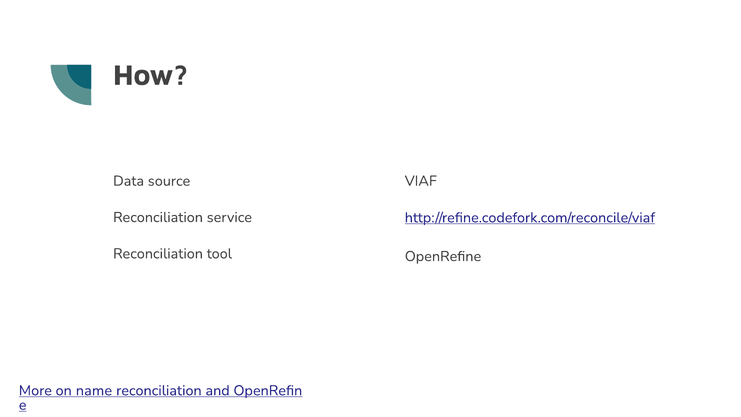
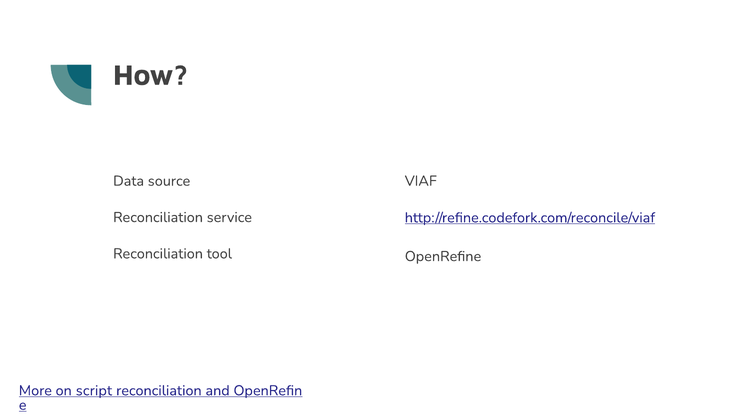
name: name -> script (94, 390)
